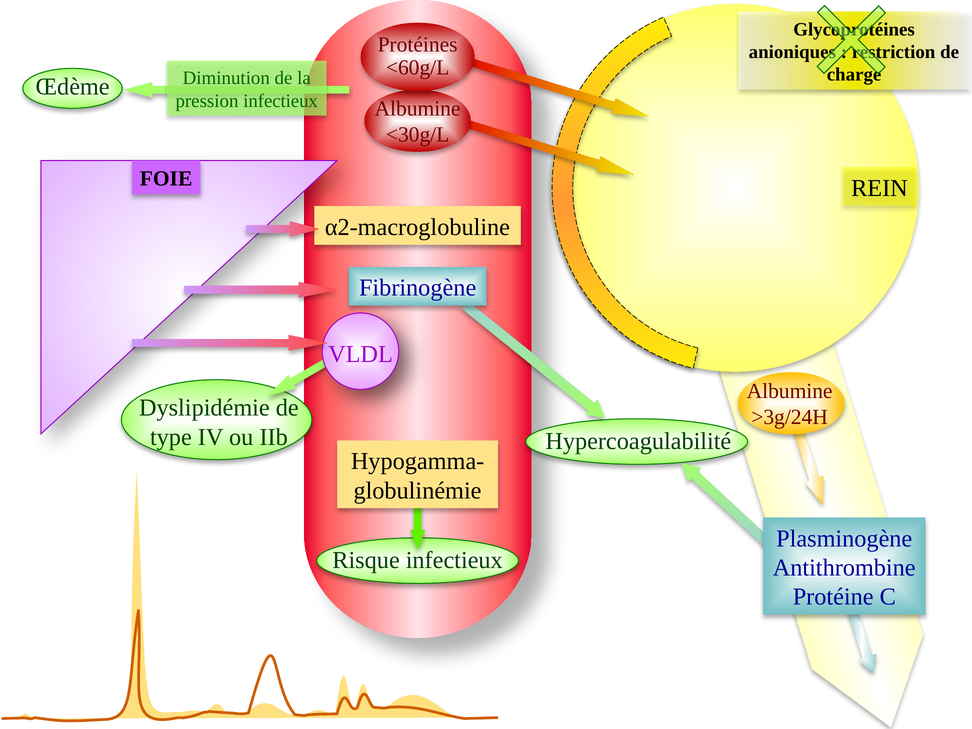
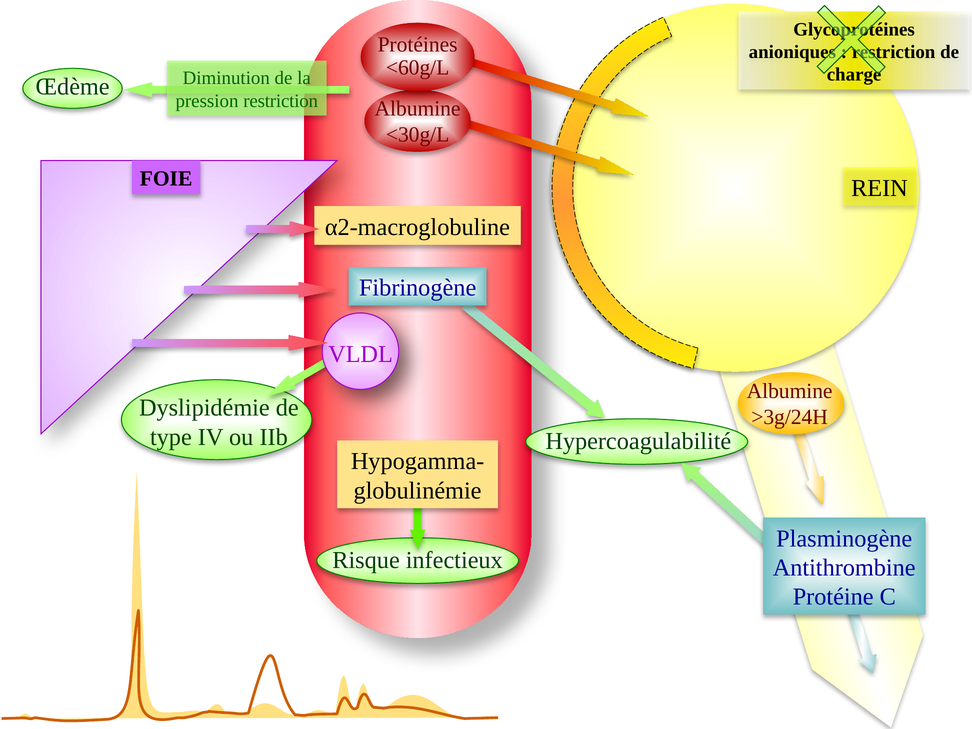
pression infectieux: infectieux -> restriction (281, 101)
